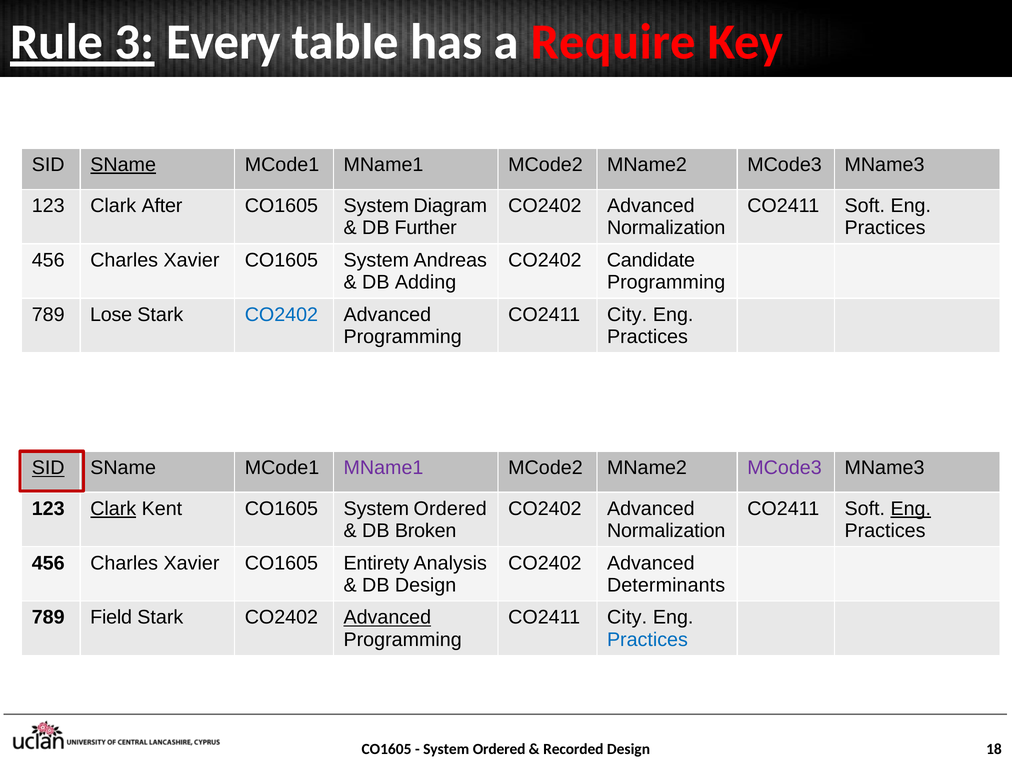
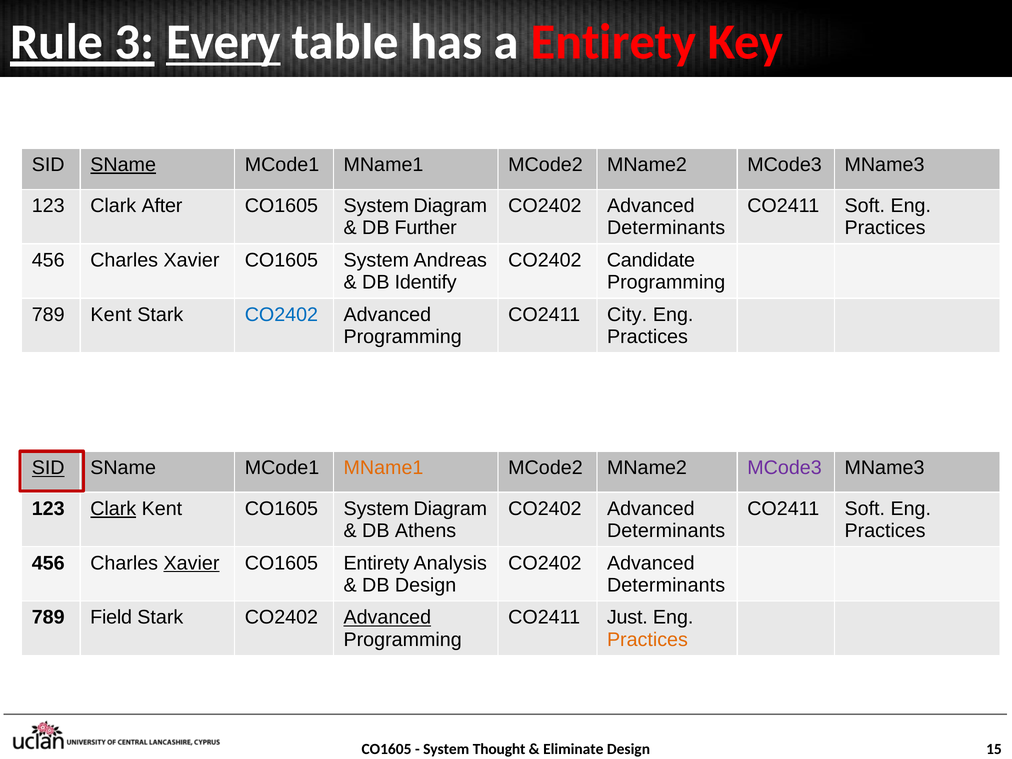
Every underline: none -> present (223, 42)
a Require: Require -> Entirety (613, 42)
Normalization: Normalization -> Determinants (666, 228)
Adding: Adding -> Identify (426, 282)
789 Lose: Lose -> Kent (111, 315)
MName1 colour: purple -> orange (383, 468)
Kent CO1605 System Ordered: Ordered -> Diagram (450, 509)
Eng underline: present -> none (911, 509)
Broken: Broken -> Athens (426, 531)
Normalization: Normalization -> Determinants (666, 531)
Xavier underline: none -> present (192, 563)
City: City -> Just (627, 617)
Practices colour: blue -> orange (647, 640)
Ordered: Ordered -> Thought (499, 749)
Recorded: Recorded -> Eliminate (573, 749)
18: 18 -> 15 (994, 749)
